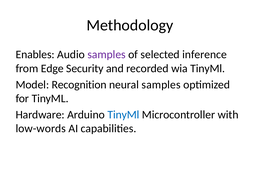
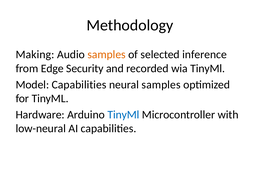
Enables: Enables -> Making (35, 55)
samples colour: purple -> orange (107, 55)
Model Recognition: Recognition -> Capabilities (79, 85)
low-words: low-words -> low-neural (41, 129)
